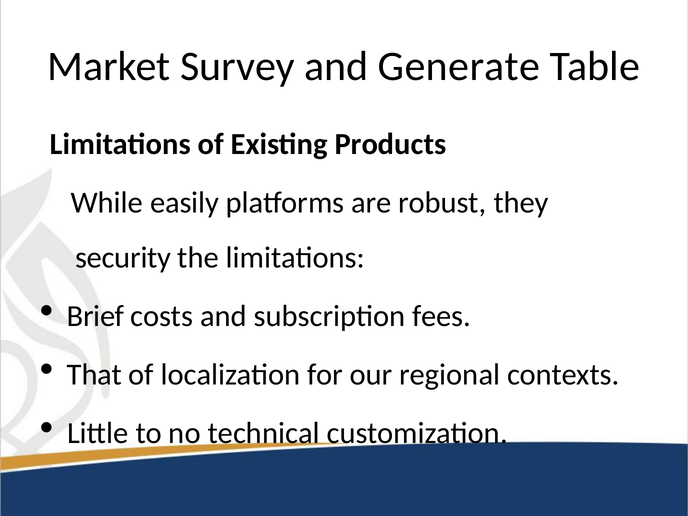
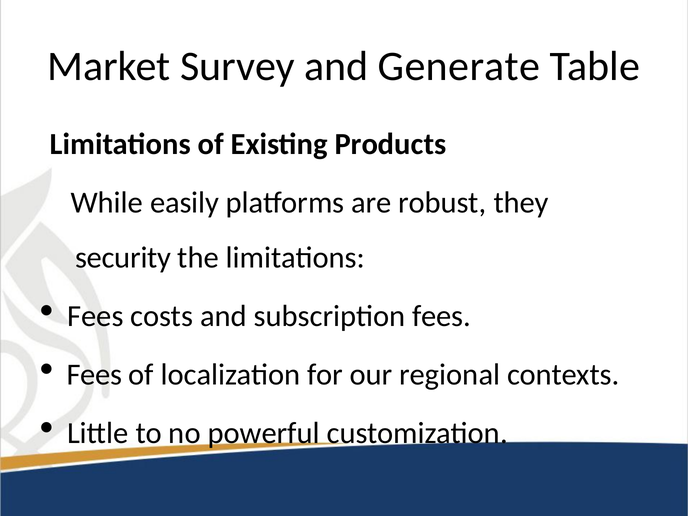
Brief: Brief -> Fees (95, 316)
That: That -> Fees (94, 375)
technical: technical -> powerful (264, 433)
